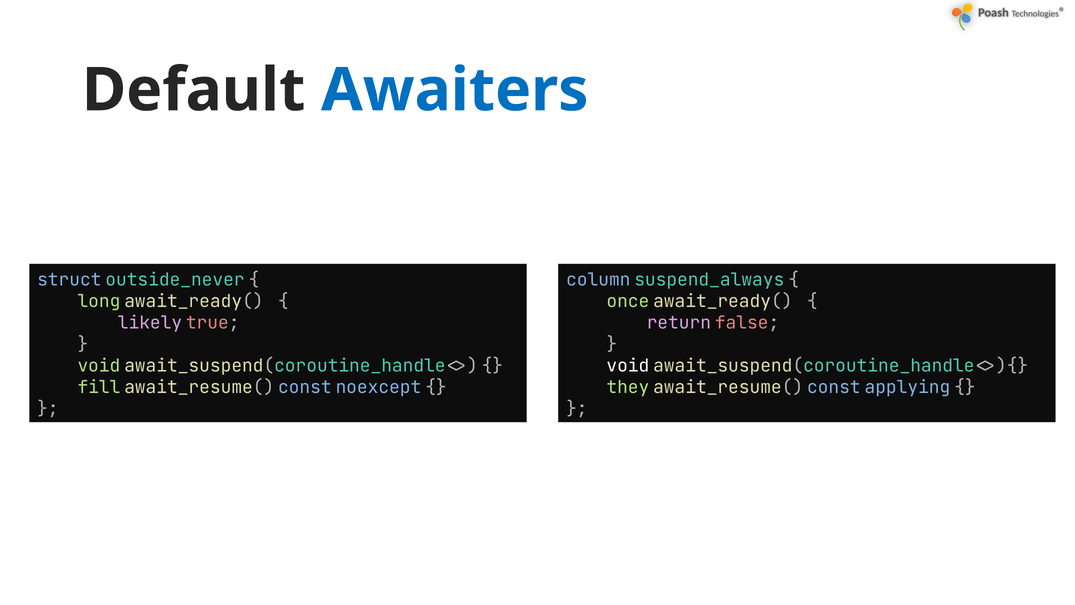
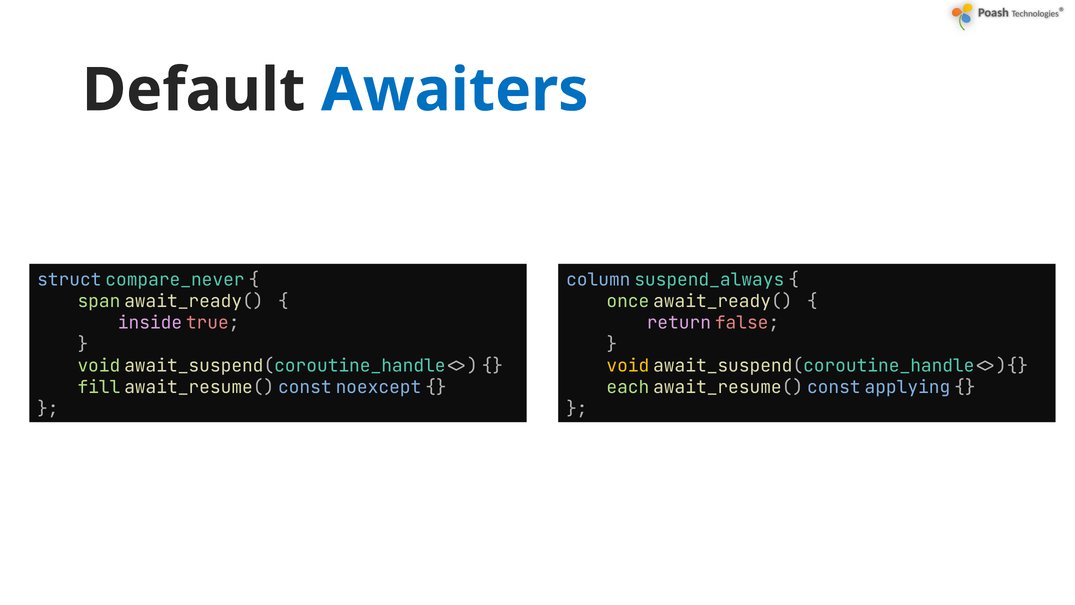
outside_never: outside_never -> compare_never (175, 280)
long: long -> span (99, 301)
likely: likely -> inside (150, 323)
void colour: white -> yellow (628, 366)
they: they -> each (628, 387)
